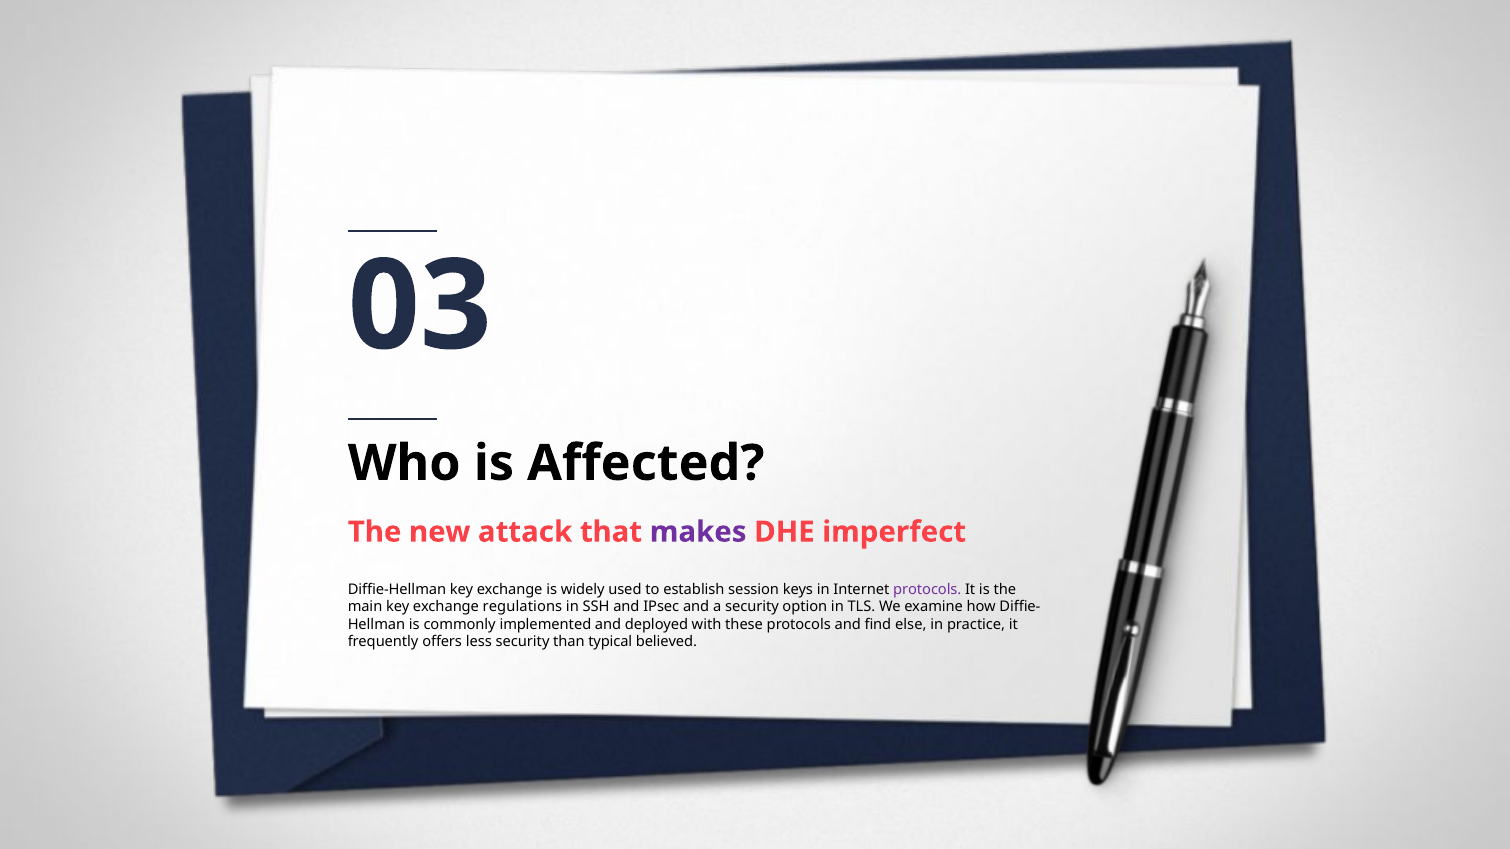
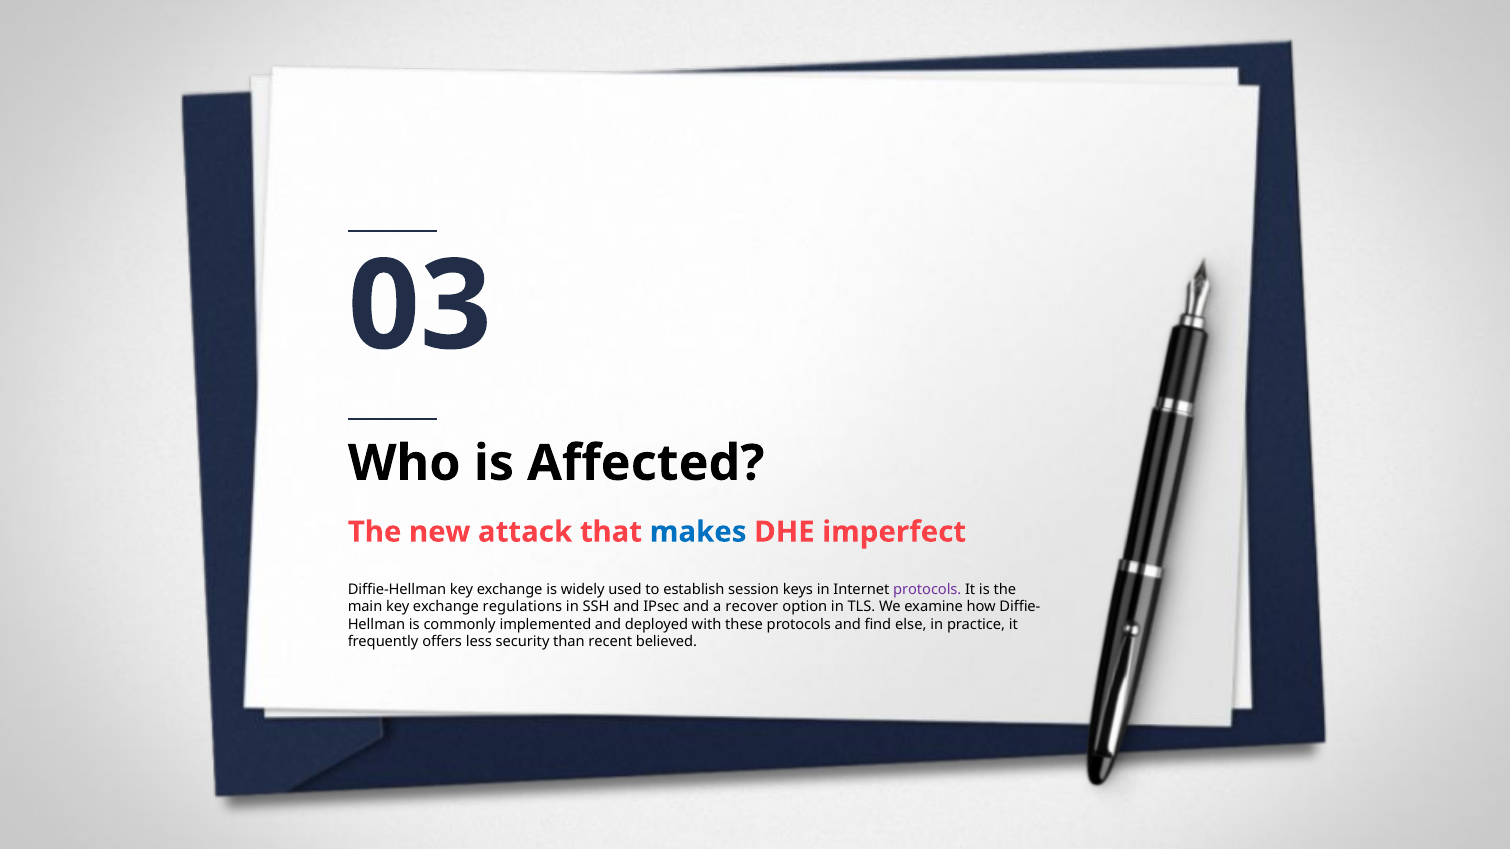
makes colour: purple -> blue (698, 532)
a security: security -> recover (752, 607)
typical: typical -> recent (610, 642)
